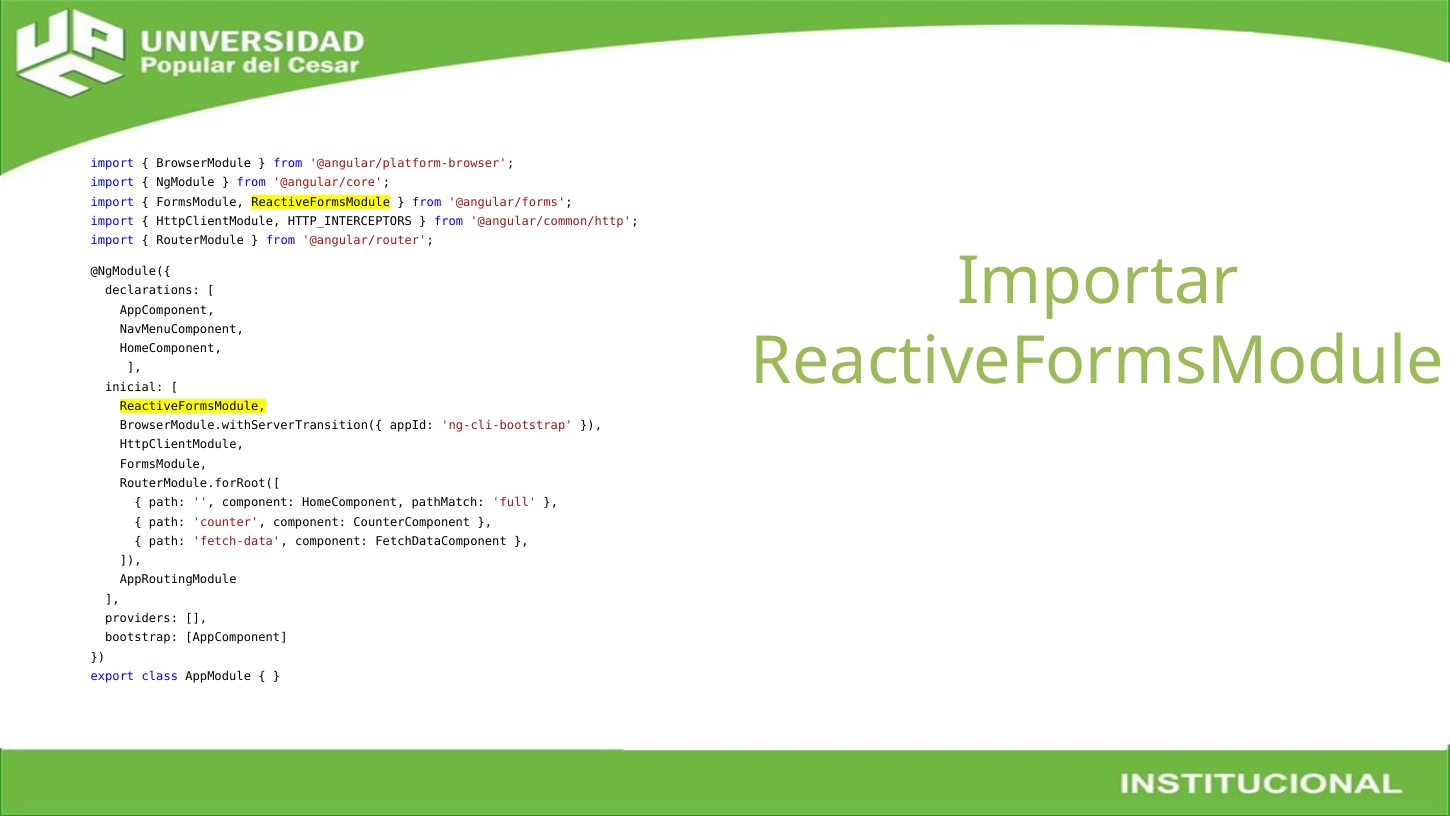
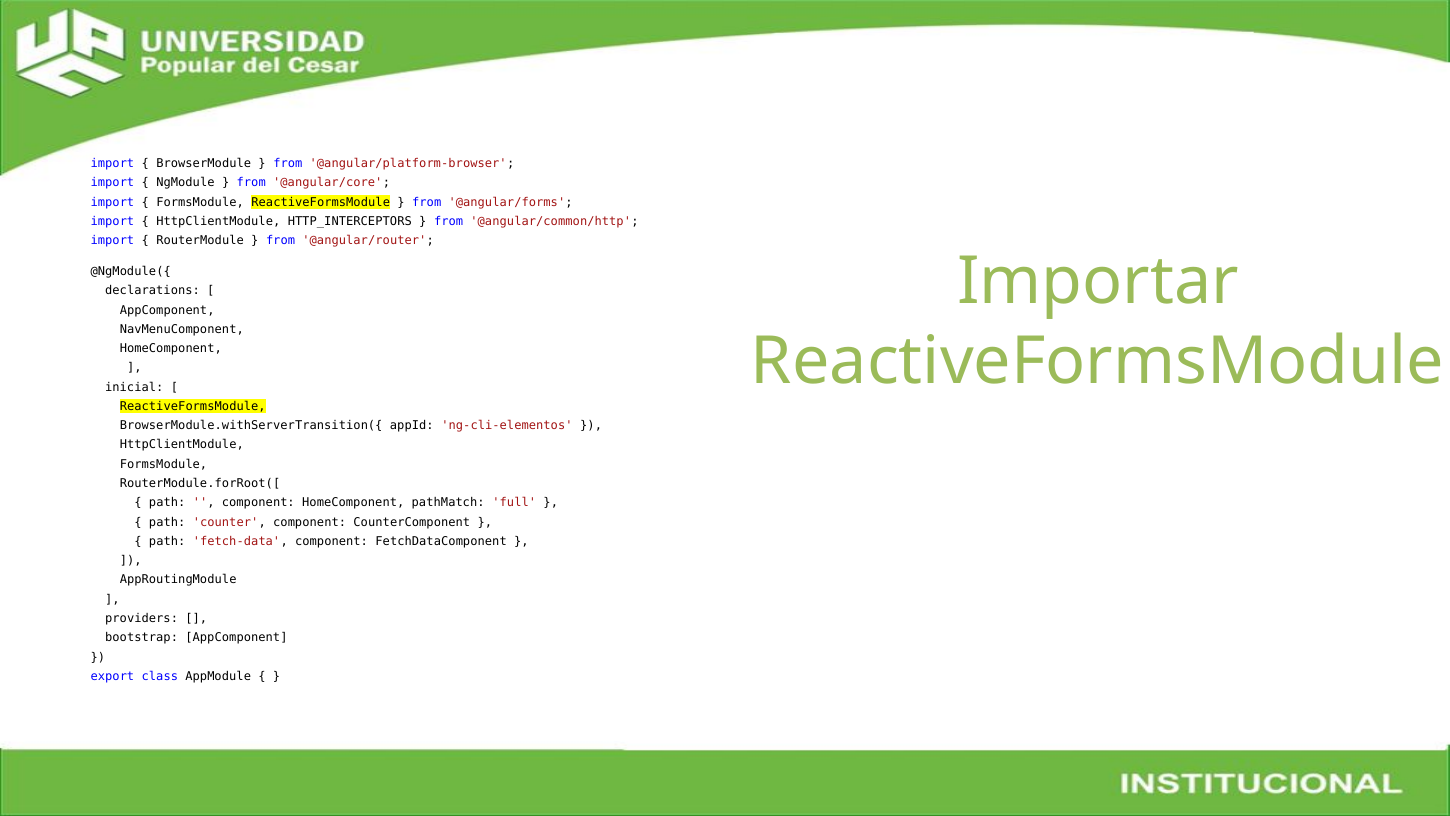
ng-cli-bootstrap: ng-cli-bootstrap -> ng-cli-elementos (507, 426)
